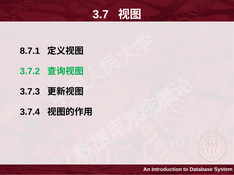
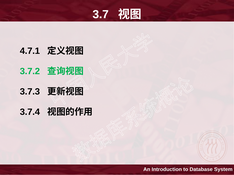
8.7.1: 8.7.1 -> 4.7.1 (30, 51)
